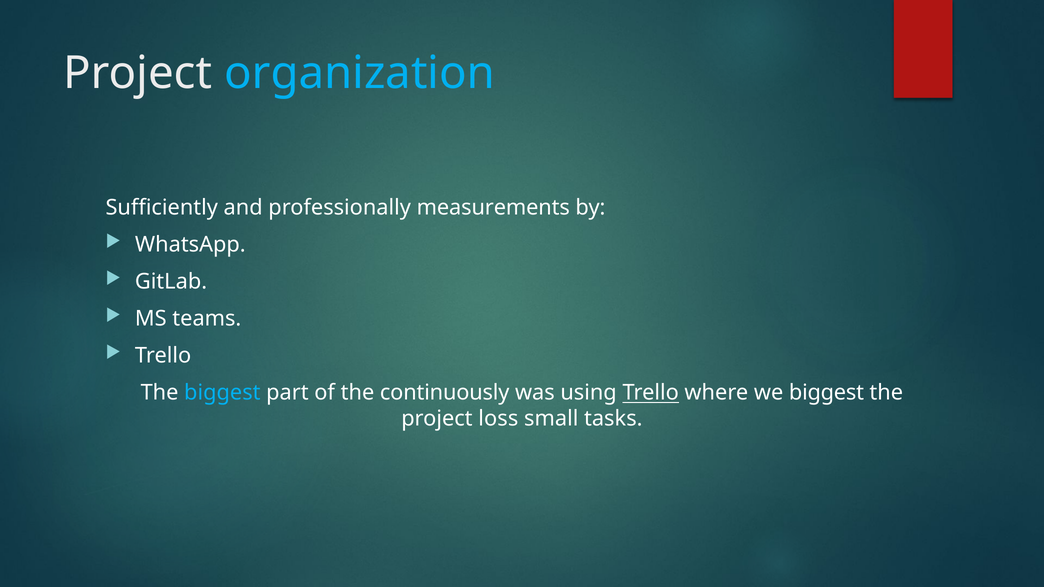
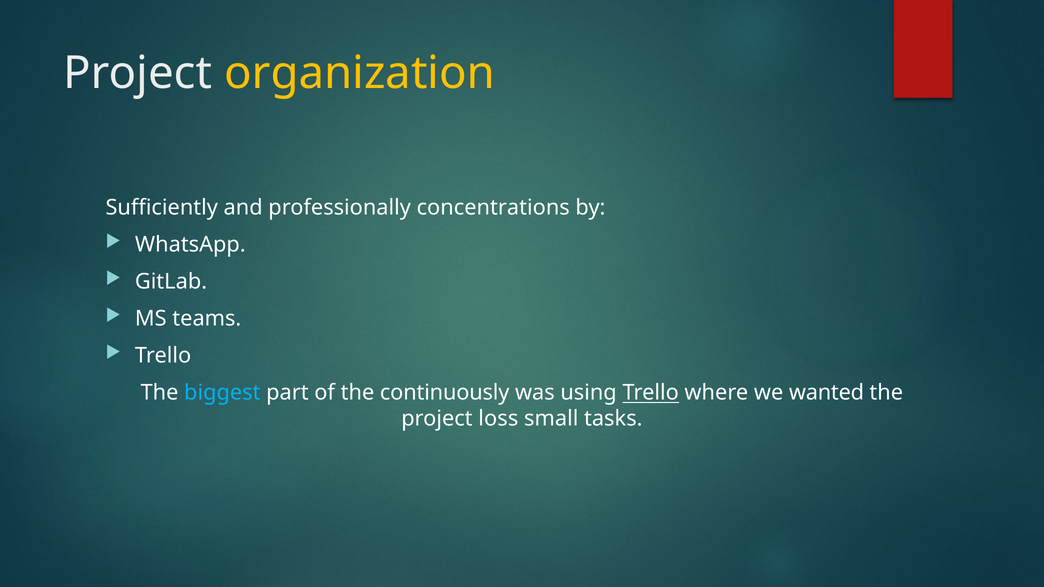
organization colour: light blue -> yellow (360, 73)
measurements: measurements -> concentrations (493, 208)
we biggest: biggest -> wanted (826, 393)
